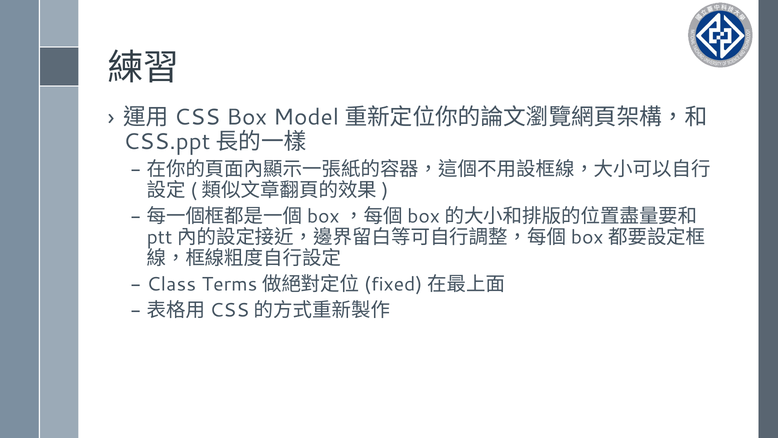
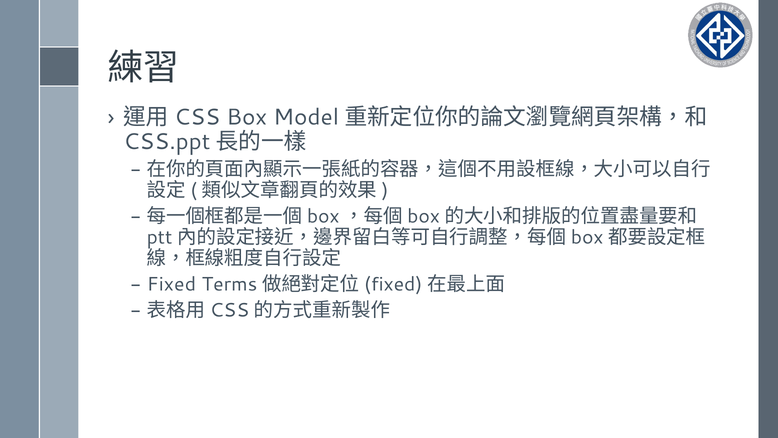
Class: Class -> Fixed (171, 284)
